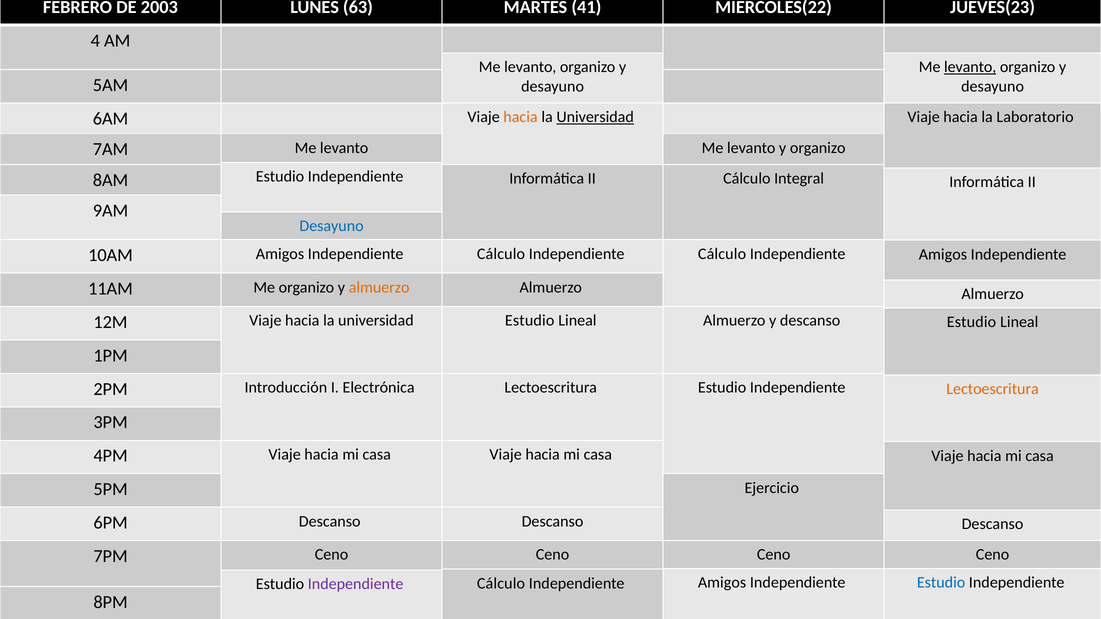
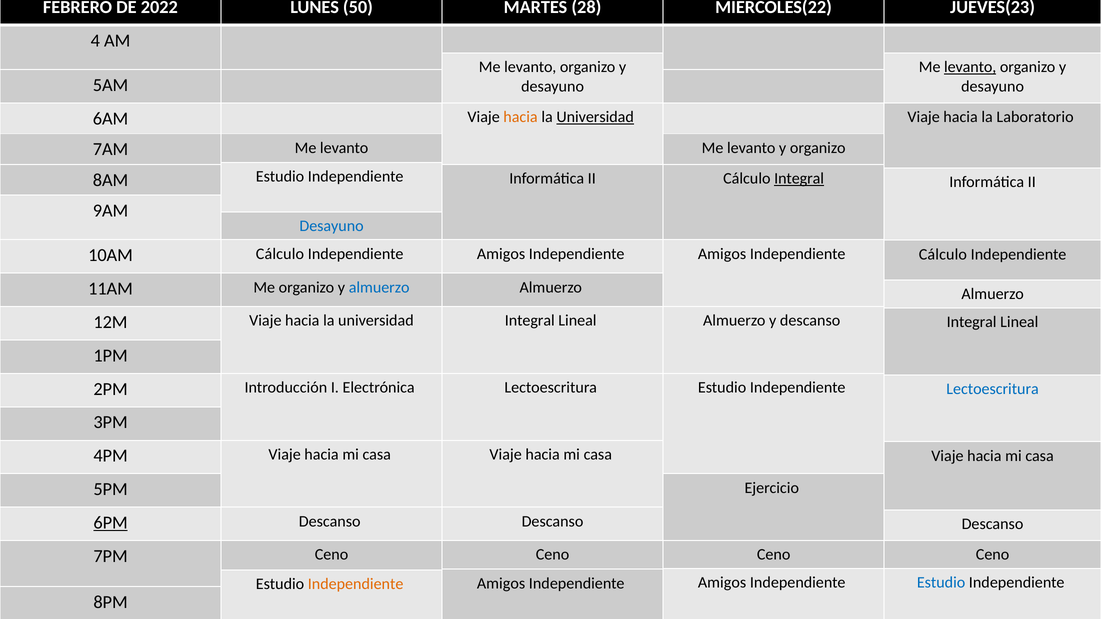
2003: 2003 -> 2022 (159, 7)
63: 63 -> 50 (358, 7)
41: 41 -> 28 (586, 7)
Integral underline: none -> present (799, 179)
10AM Amigos: Amigos -> Cálculo (280, 254)
Cálculo: Cálculo -> Amigos (501, 254)
Cálculo: Cálculo -> Amigos (722, 254)
Amigos: Amigos -> Cálculo (943, 254)
almuerzo colour: orange -> blue (379, 287)
universidad Estudio: Estudio -> Integral (530, 321)
Estudio: Estudio -> Integral (972, 322)
Lectoescritura colour: orange -> blue (993, 389)
6PM underline: none -> present (111, 523)
Cálculo: Cálculo -> Amigos (501, 584)
Independiente colour: purple -> orange (356, 584)
